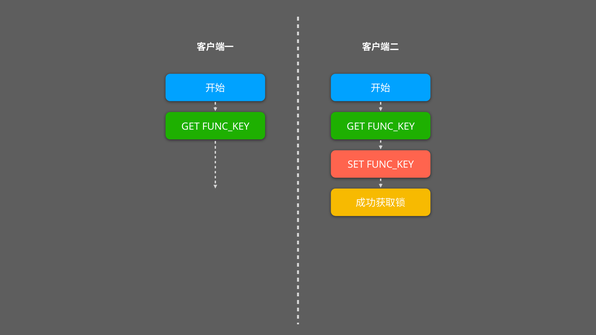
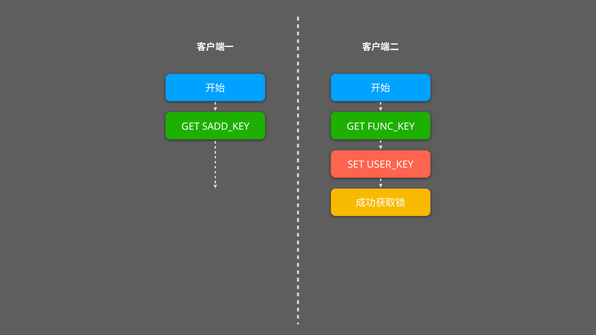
FUNC_KEY: FUNC_KEY -> SADD_KEY (226, 127)
SET FUNC_KEY: FUNC_KEY -> USER_KEY (390, 165)
